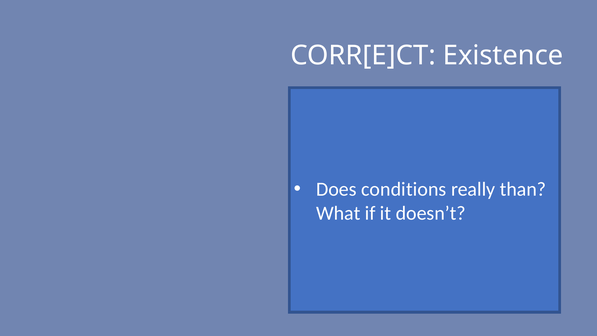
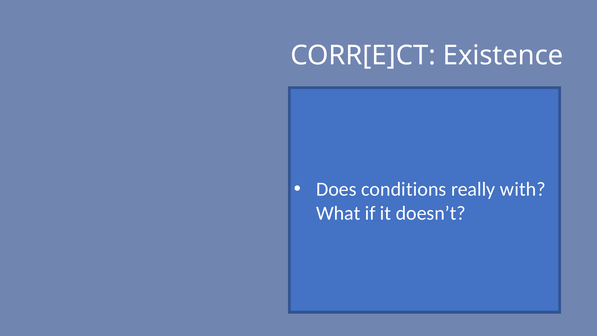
than: than -> with (523, 189)
